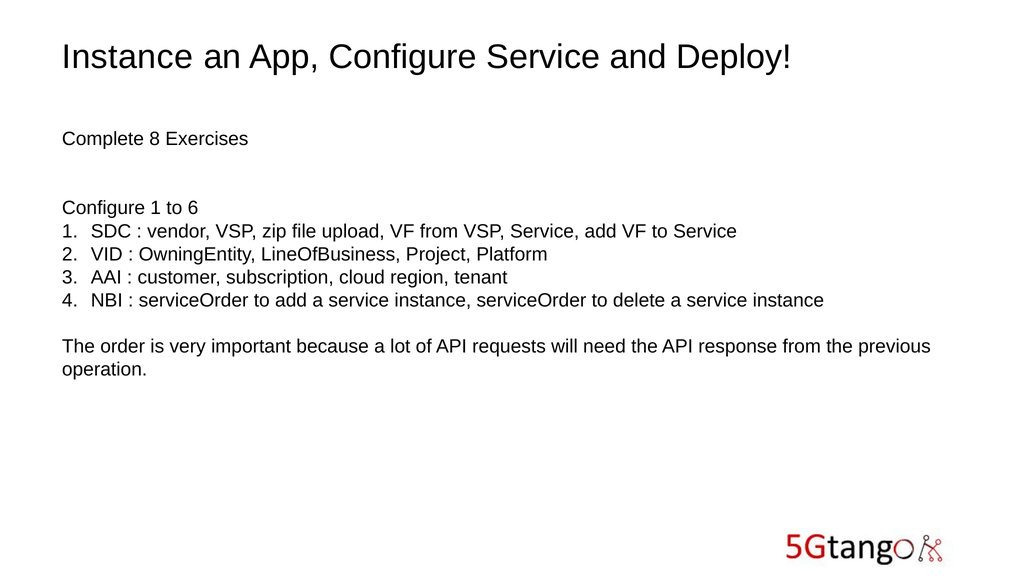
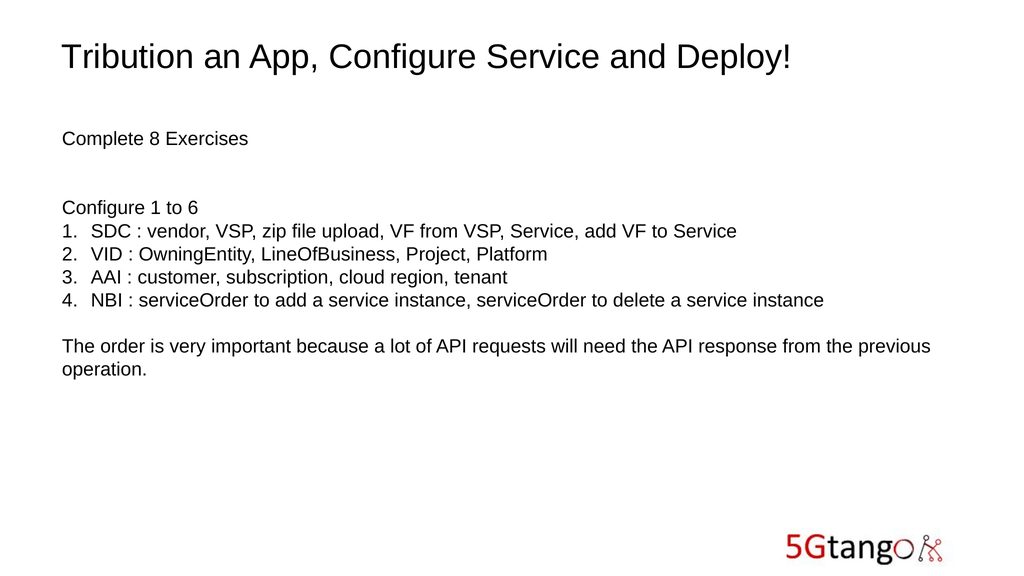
Instance: Instance -> Tribution (128, 57)
